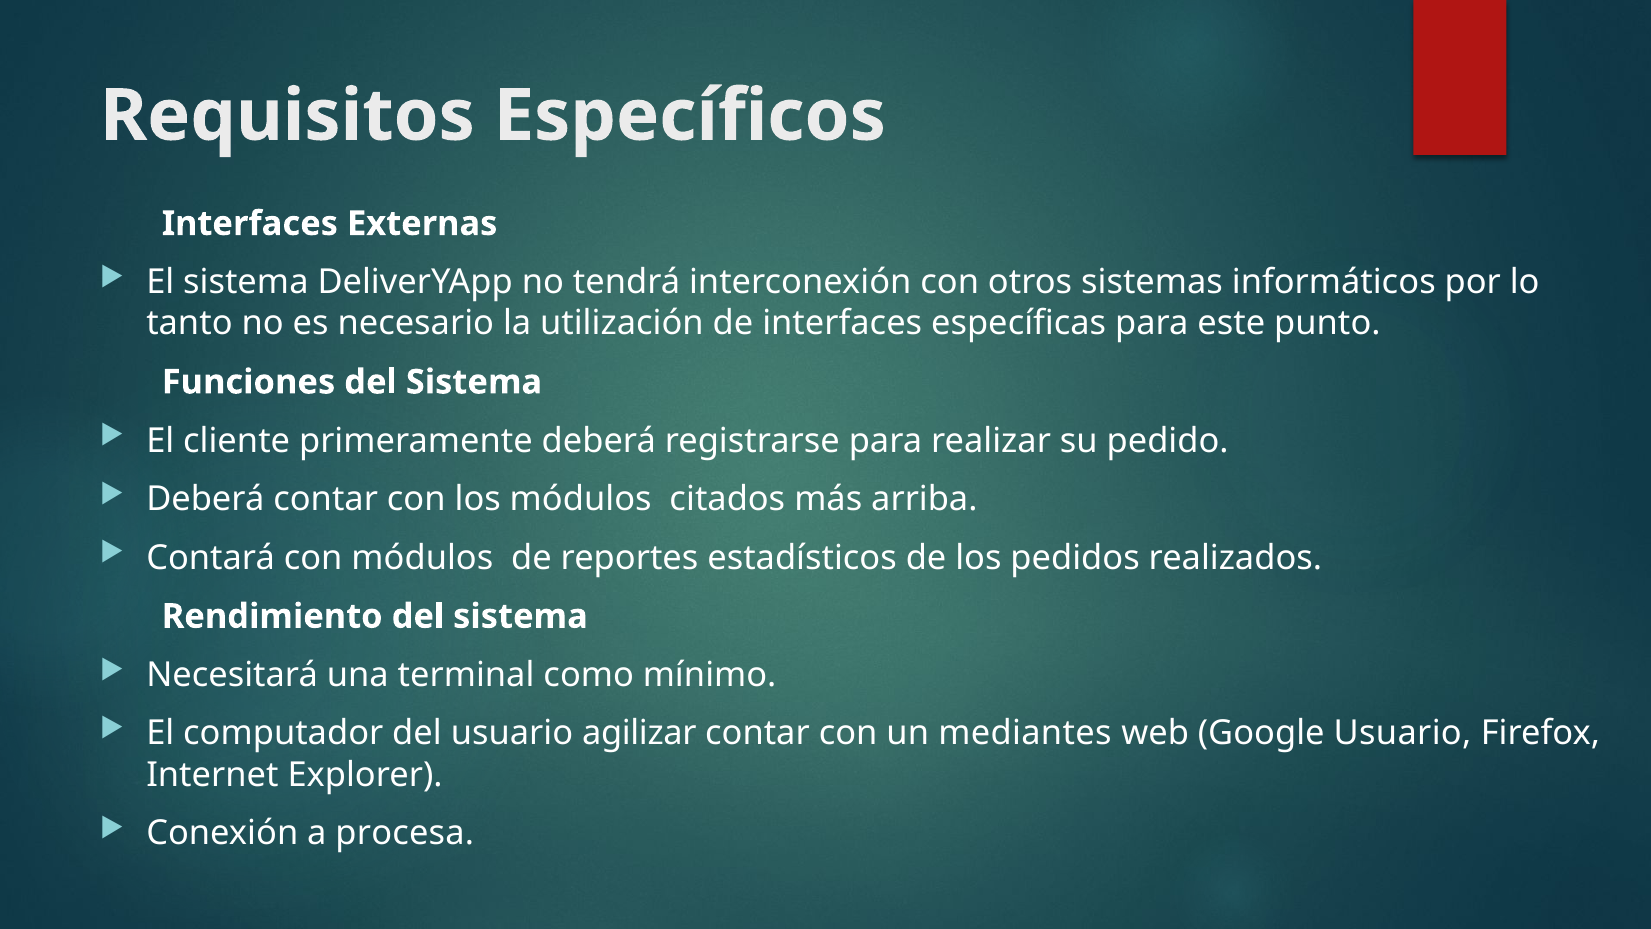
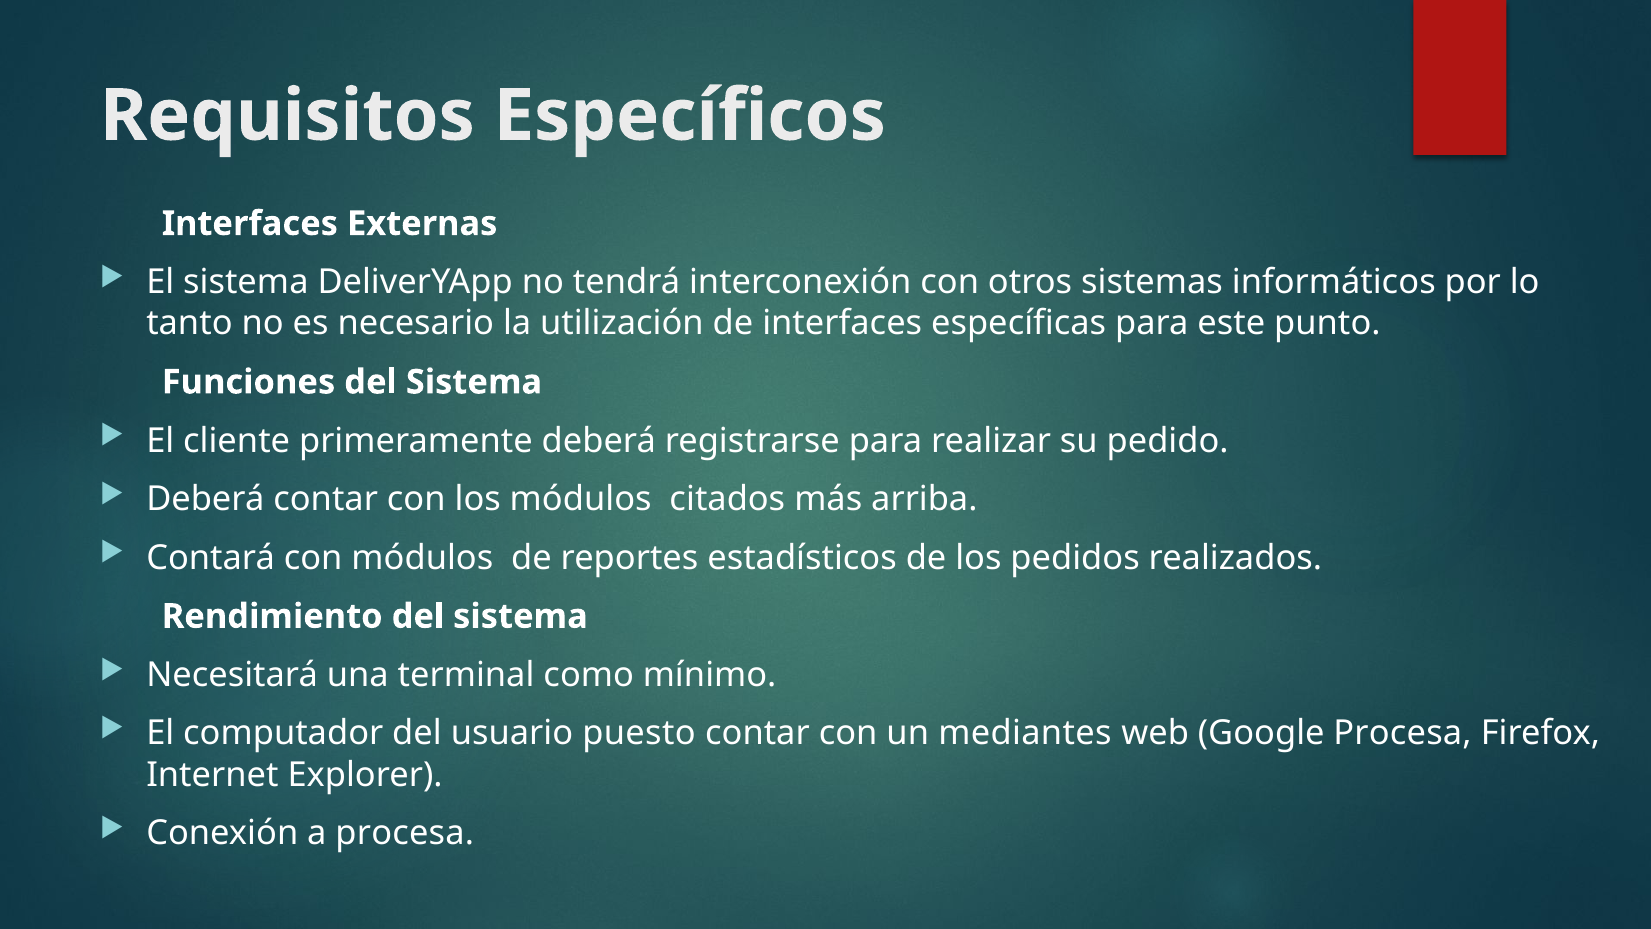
agilizar: agilizar -> puesto (639, 733)
Google Usuario: Usuario -> Procesa (1403, 733)
